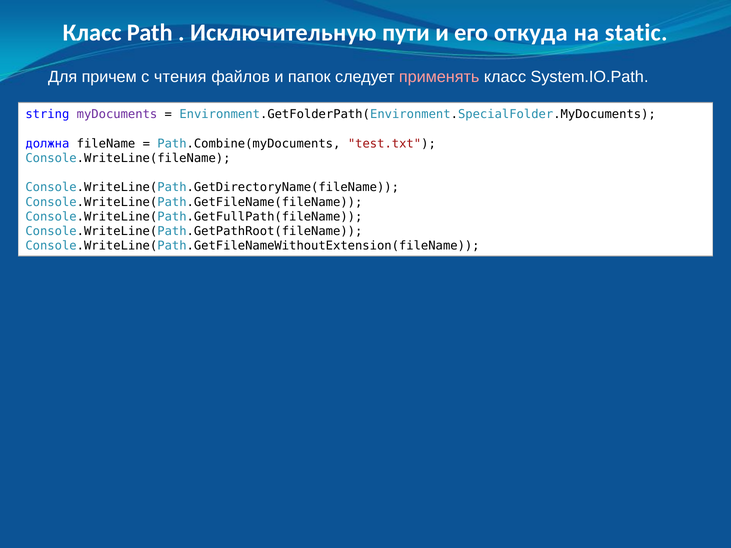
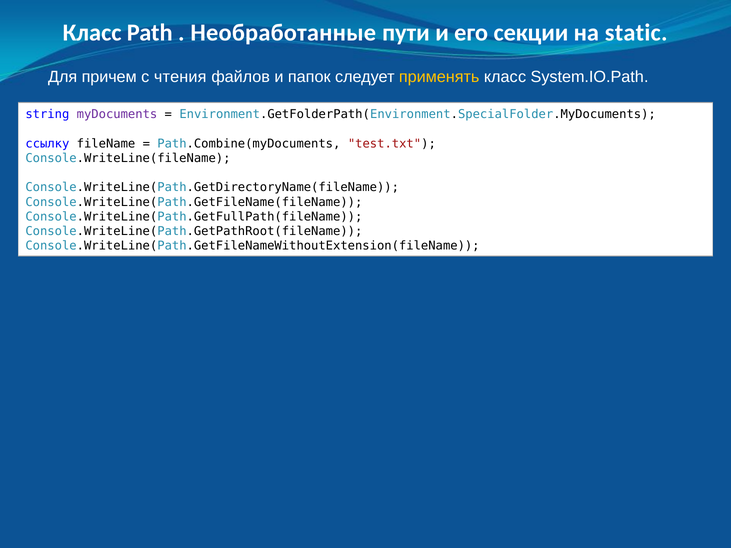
Исключительную: Исключительную -> Необработанные (283, 33)
откуда: откуда -> секции (531, 33)
применять colour: pink -> yellow (439, 77)
должна: должна -> ссылку (47, 144)
